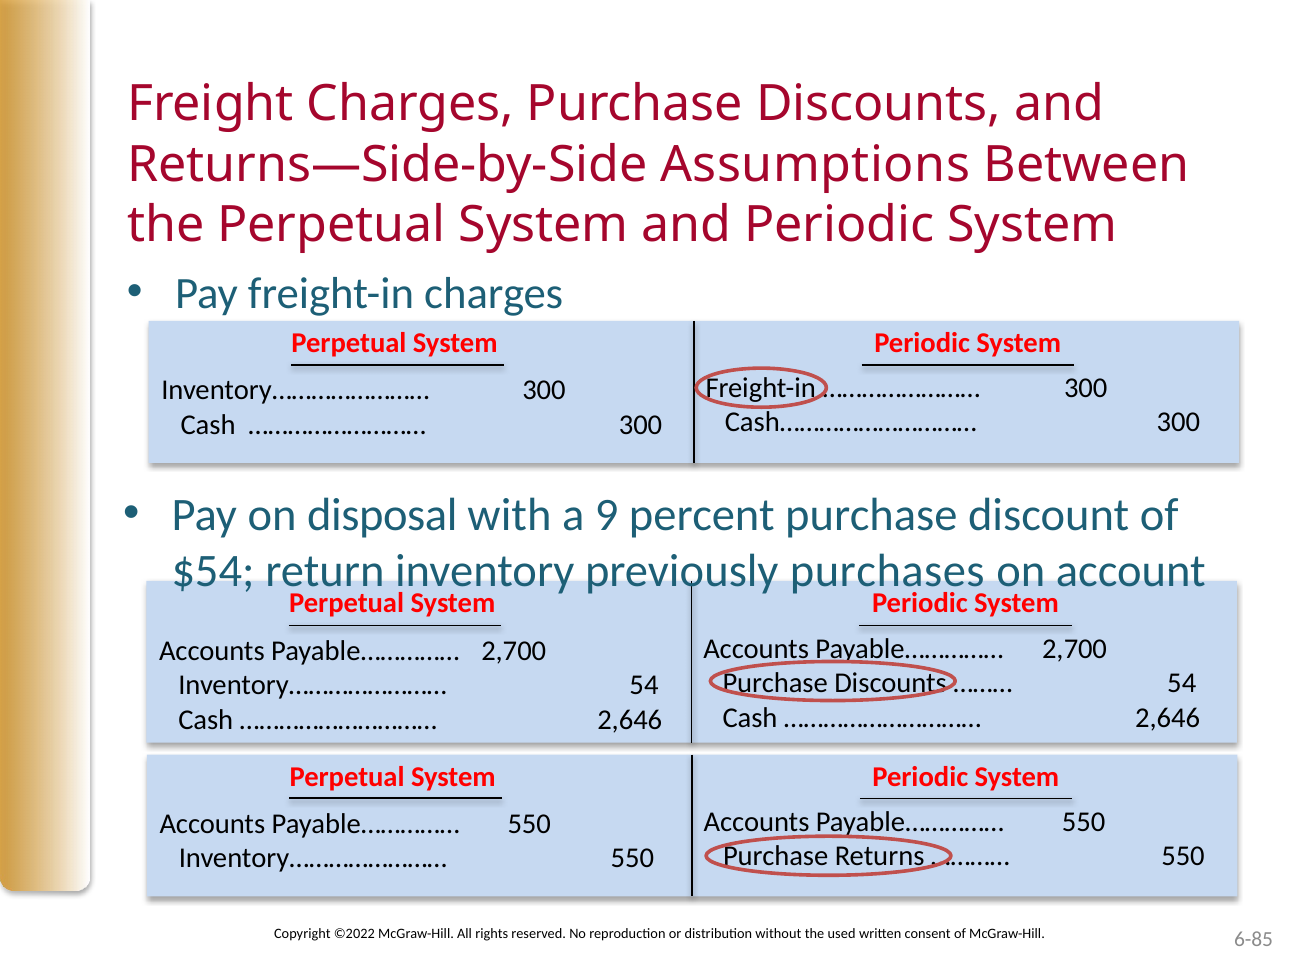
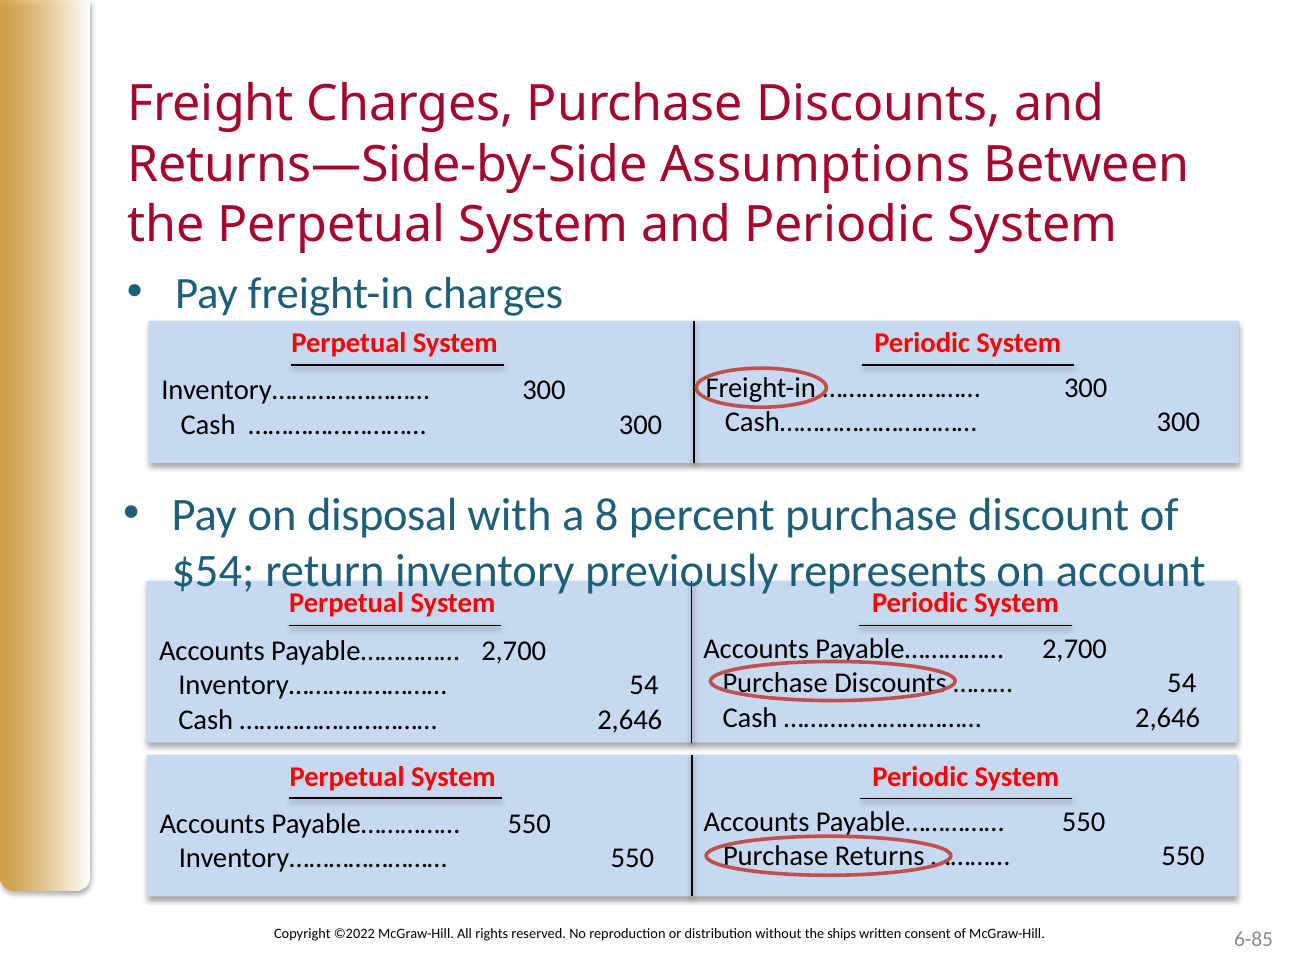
9: 9 -> 8 (607, 515)
purchases: purchases -> represents (888, 571)
used: used -> ships (842, 934)
